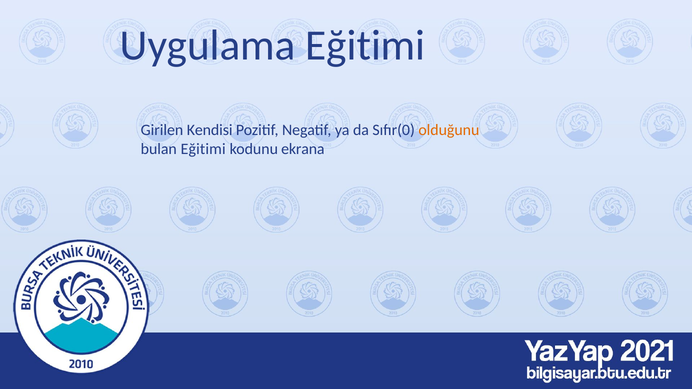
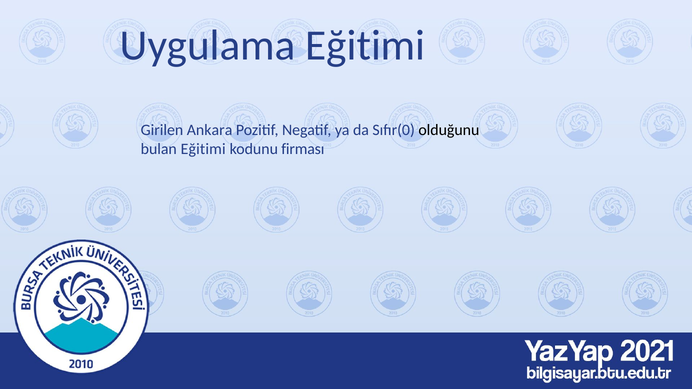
Kendisi: Kendisi -> Ankara (210, 130)
olduğunu colour: orange -> black (449, 130)
ekrana: ekrana -> firması (303, 149)
